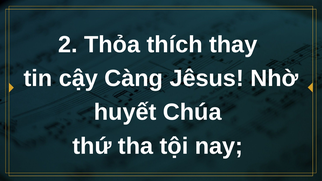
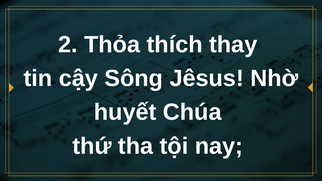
Càng: Càng -> Sông (134, 79)
